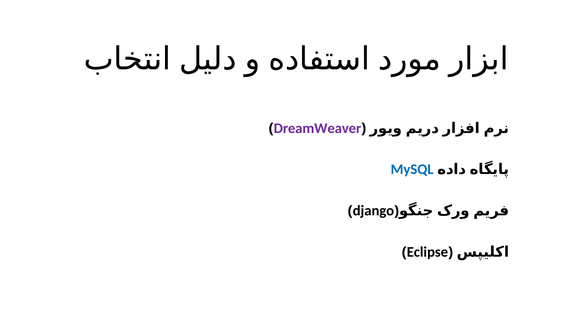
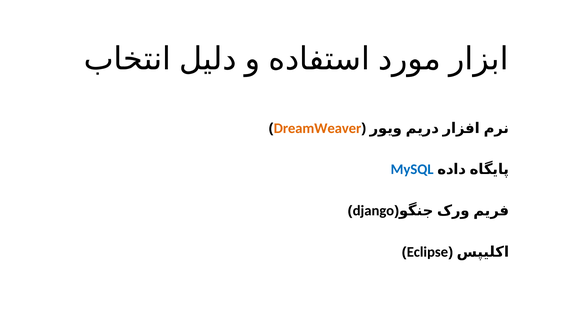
DreamWeaver colour: purple -> orange (317, 128)
